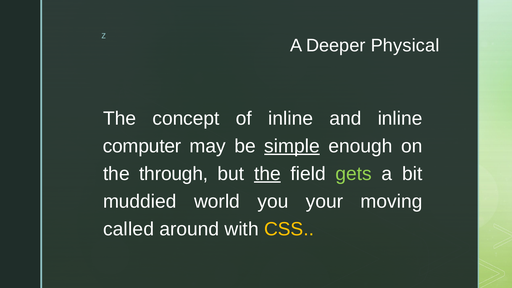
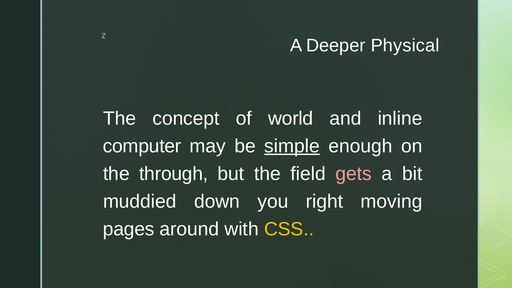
of inline: inline -> world (291, 118)
the underline: present -> none (267, 174)
gets colour: light green -> pink (354, 174)
world: world -> down (217, 201)
your: your -> right (324, 201)
called: called -> pages (129, 229)
